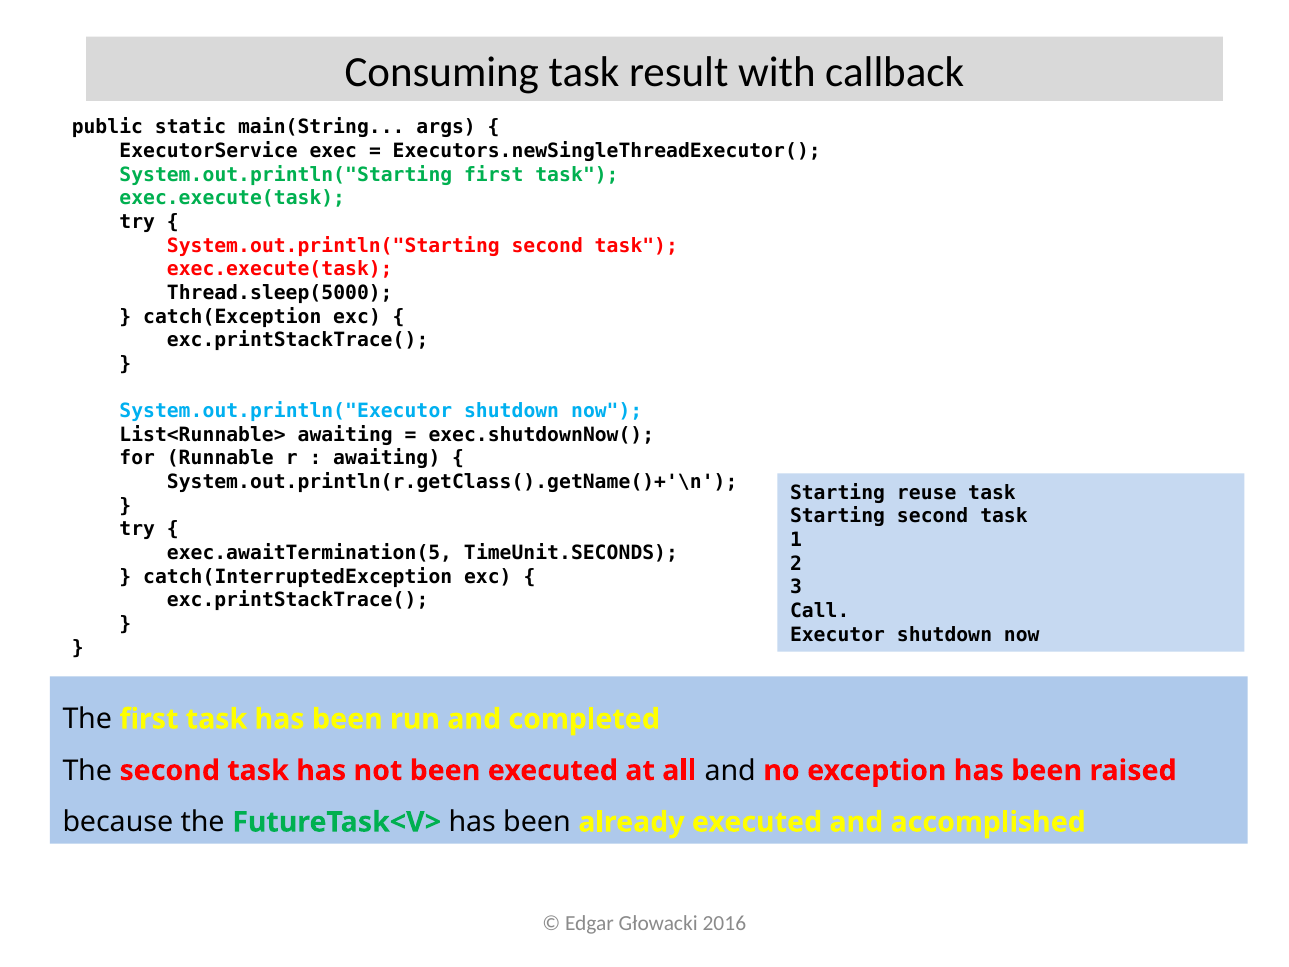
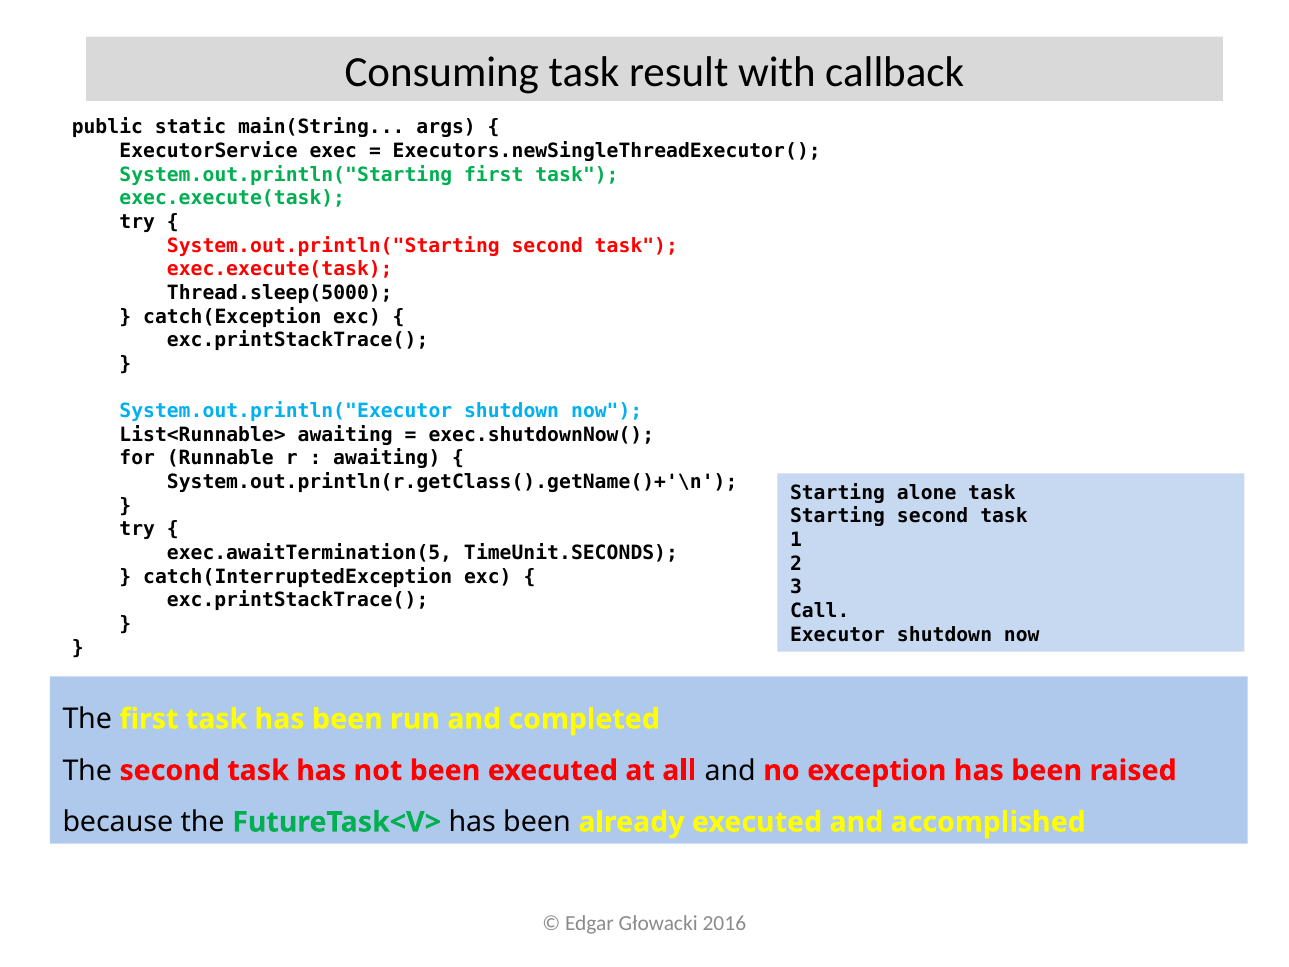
reuse: reuse -> alone (927, 493)
